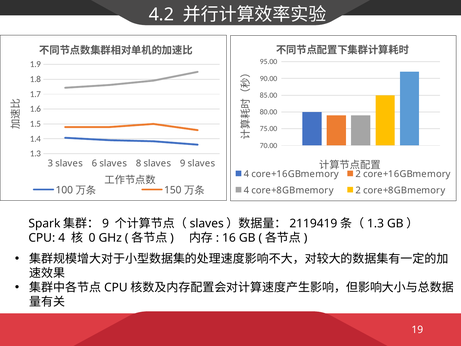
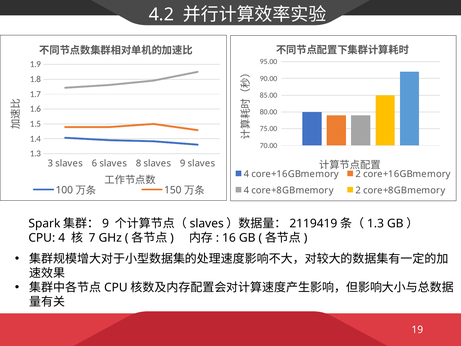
0: 0 -> 7 (92, 238)
